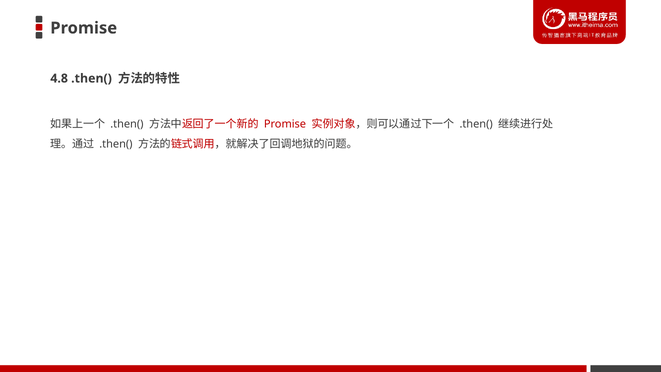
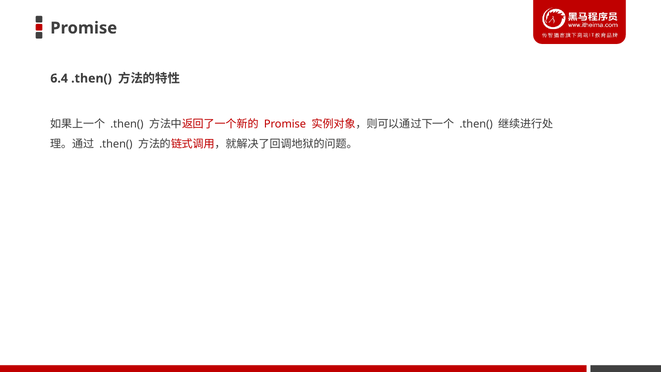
4.8: 4.8 -> 6.4 (59, 78)
